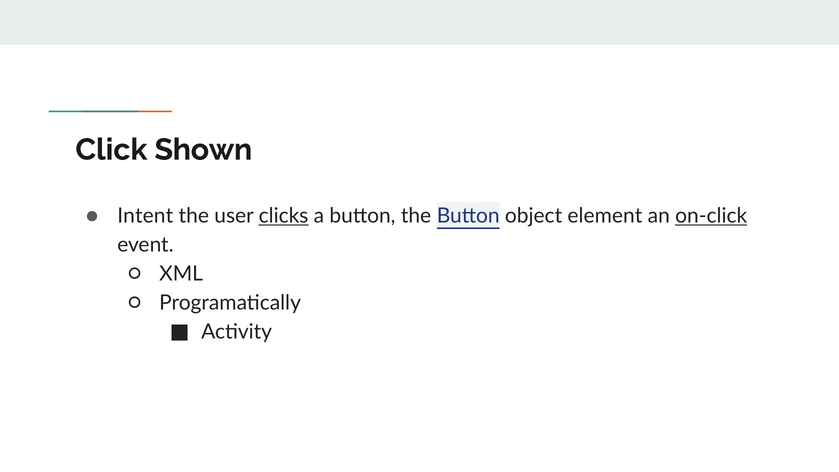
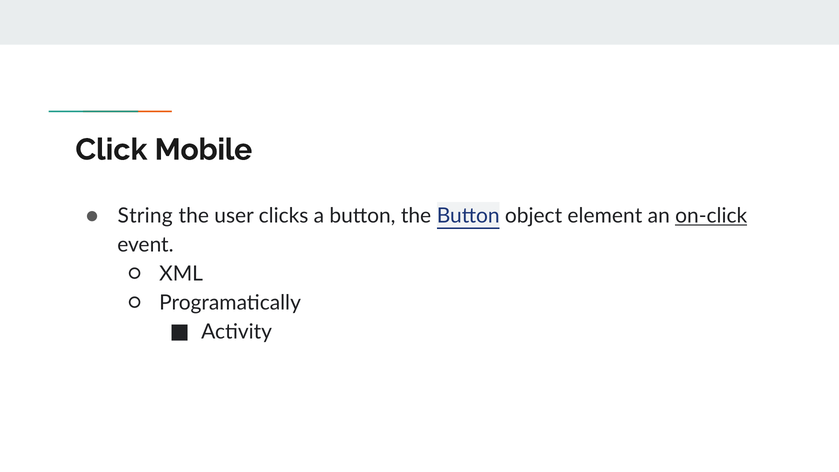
Shown: Shown -> Mobile (203, 150)
Intent: Intent -> String (145, 216)
clicks underline: present -> none (284, 216)
